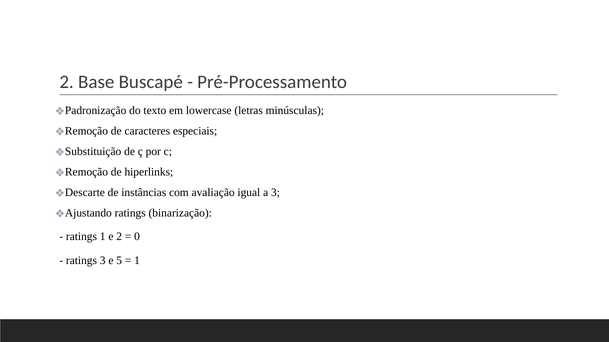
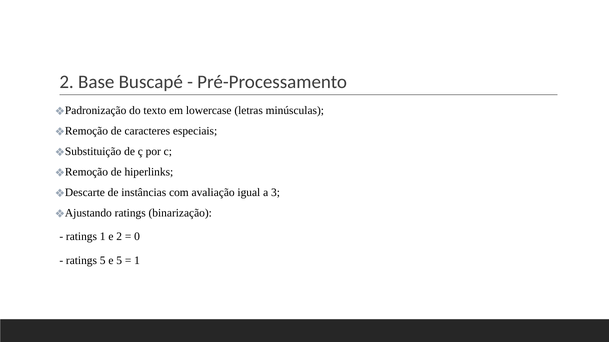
ratings 3: 3 -> 5 (103, 261)
